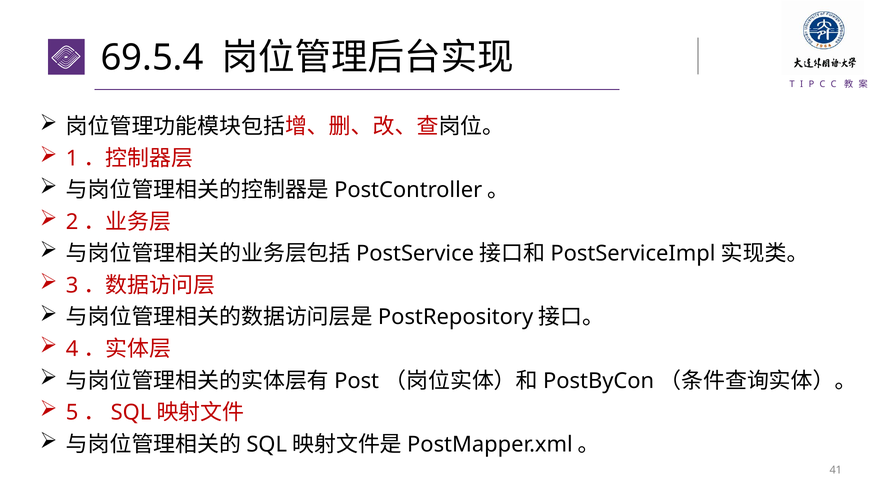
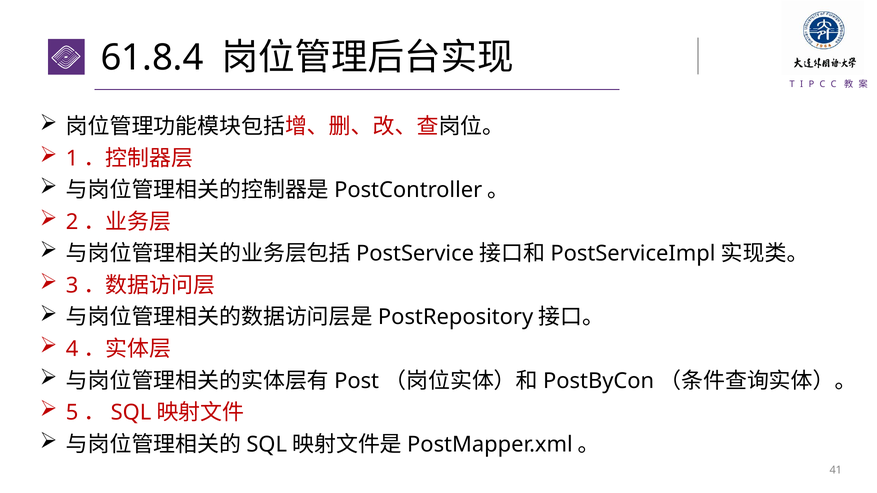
69.5.4: 69.5.4 -> 61.8.4 (152, 58)
